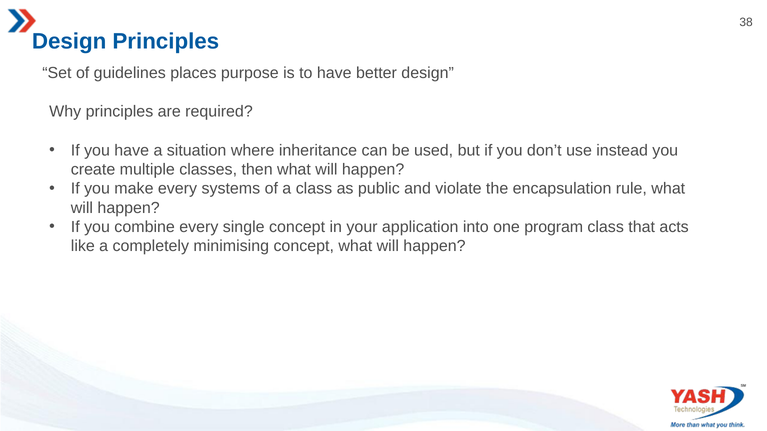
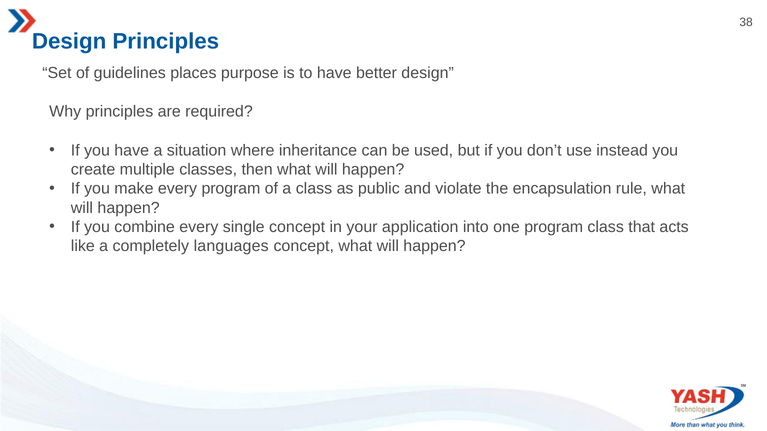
every systems: systems -> program (231, 189)
minimising: minimising -> languages (231, 247)
